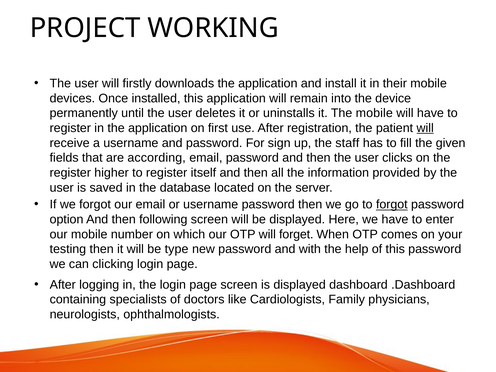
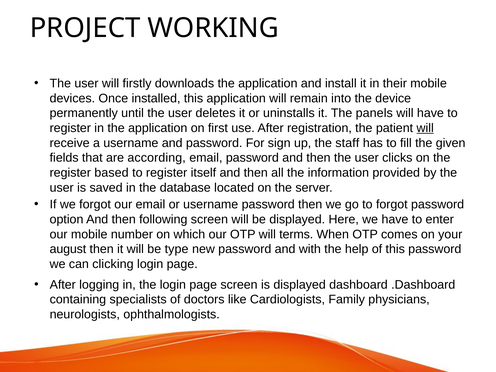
The mobile: mobile -> panels (374, 113)
higher: higher -> based (111, 173)
forgot underline: present -> none (392, 205)
forget: forget -> terms (296, 234)
testing: testing -> august (68, 249)
